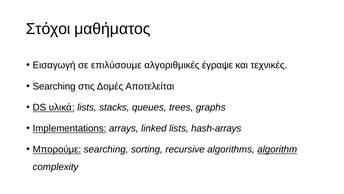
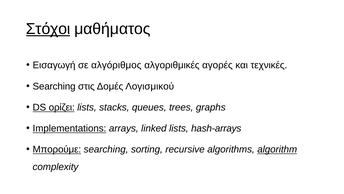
Στόχοι underline: none -> present (48, 29)
επιλύσουμε: επιλύσουμε -> αλγόριθμος (116, 65)
έγραψε: έγραψε -> αγορές (217, 65)
Αποτελείται: Αποτελείται -> Λογισμικού (150, 86)
υλικά: υλικά -> ορίζει (62, 107)
